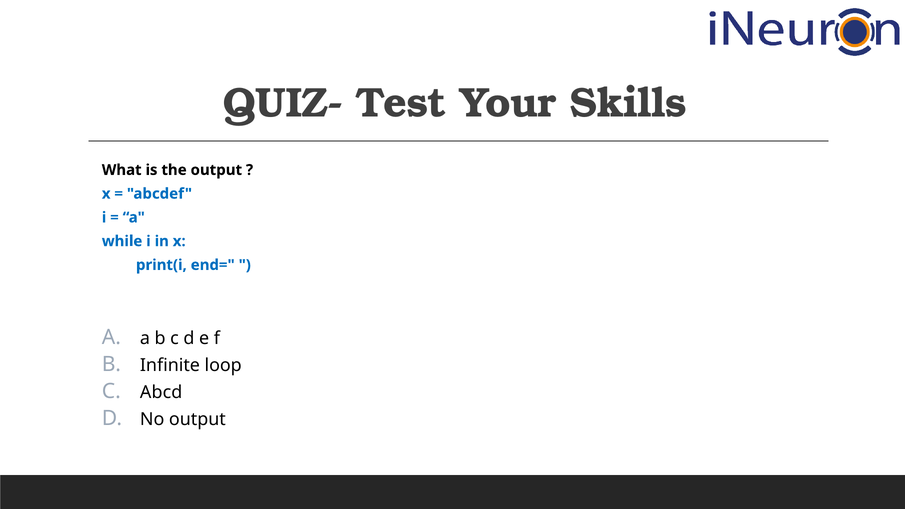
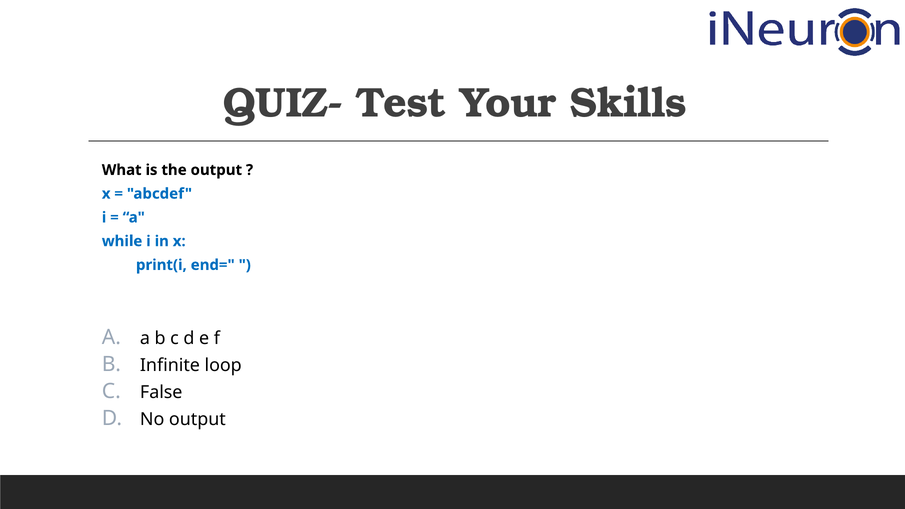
Abcd: Abcd -> False (161, 392)
